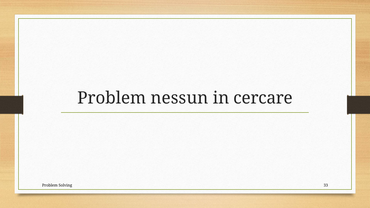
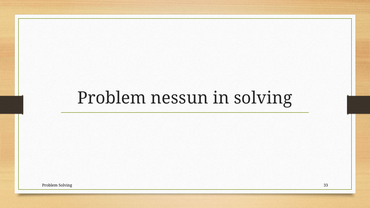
in cercare: cercare -> solving (263, 98)
